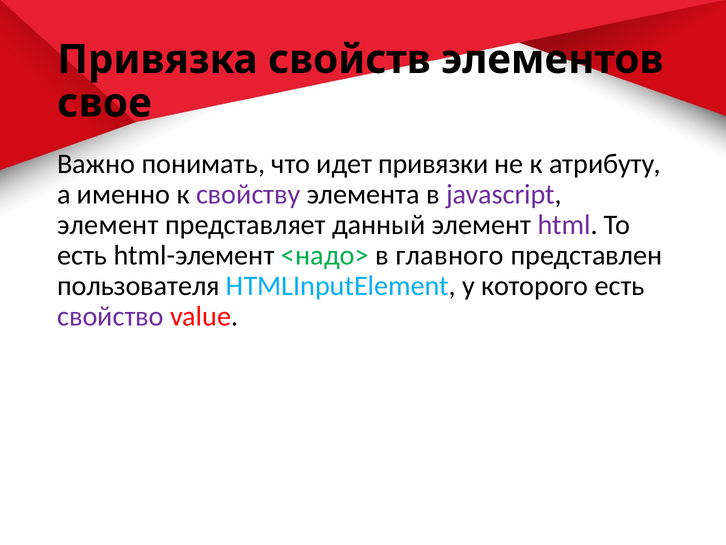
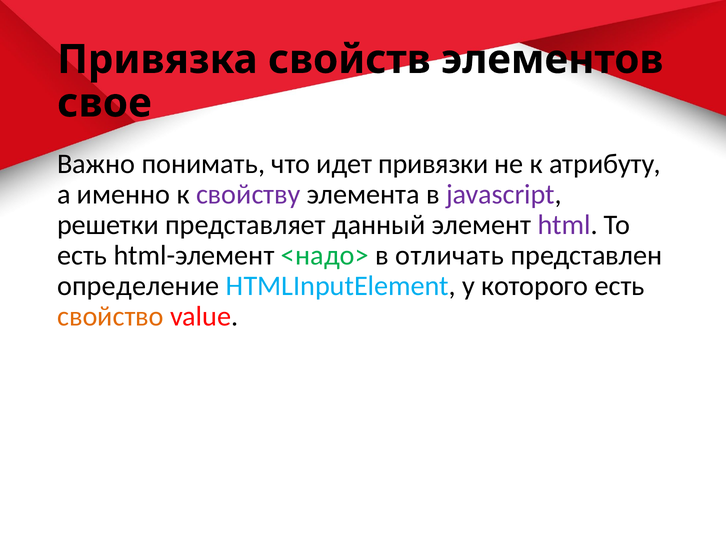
элемент: элемент -> решетки (108, 225)
главного: главного -> отличать (450, 255)
пользователя: пользователя -> определение (138, 286)
свойство colour: purple -> orange (111, 316)
